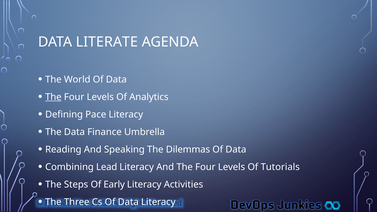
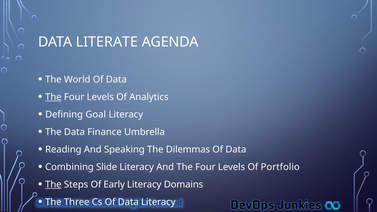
Pace: Pace -> Goal (96, 115)
Lead: Lead -> Slide (107, 167)
Tutorials: Tutorials -> Portfolio (280, 167)
The underline: none -> present (53, 185)
Activities: Activities -> Domains (184, 185)
